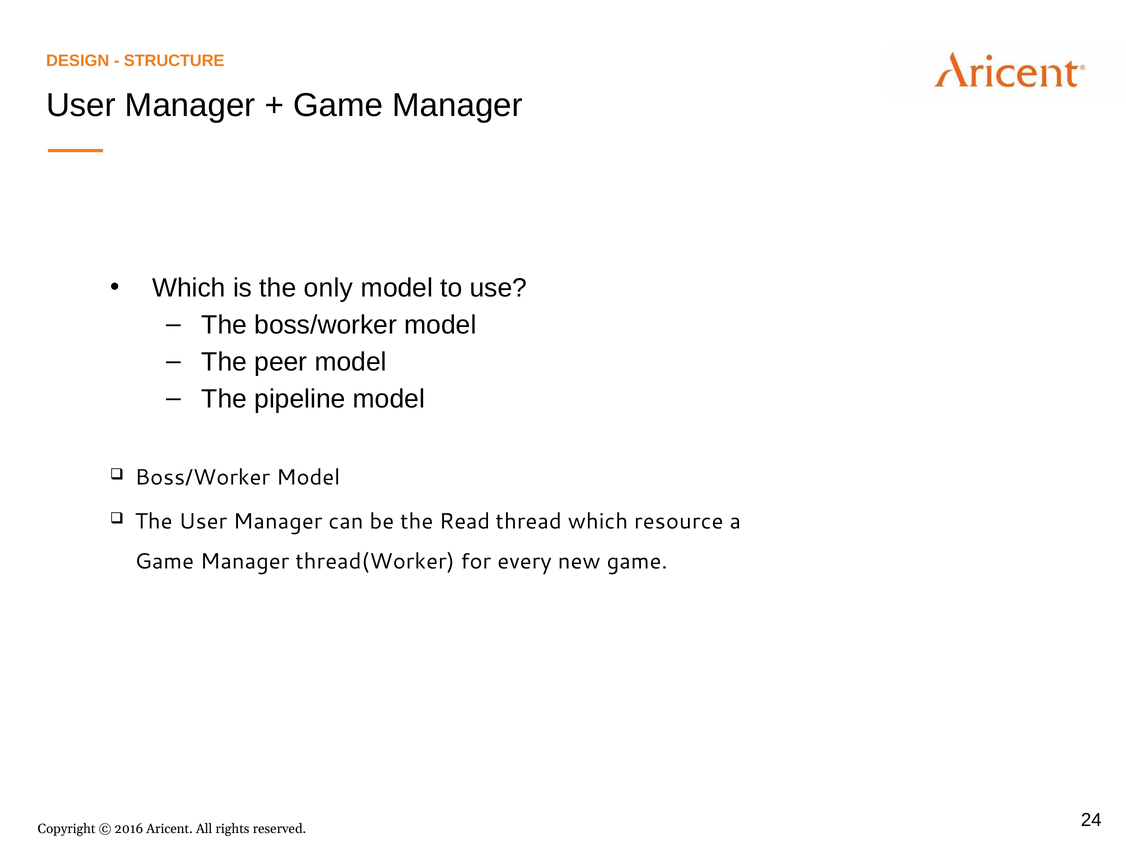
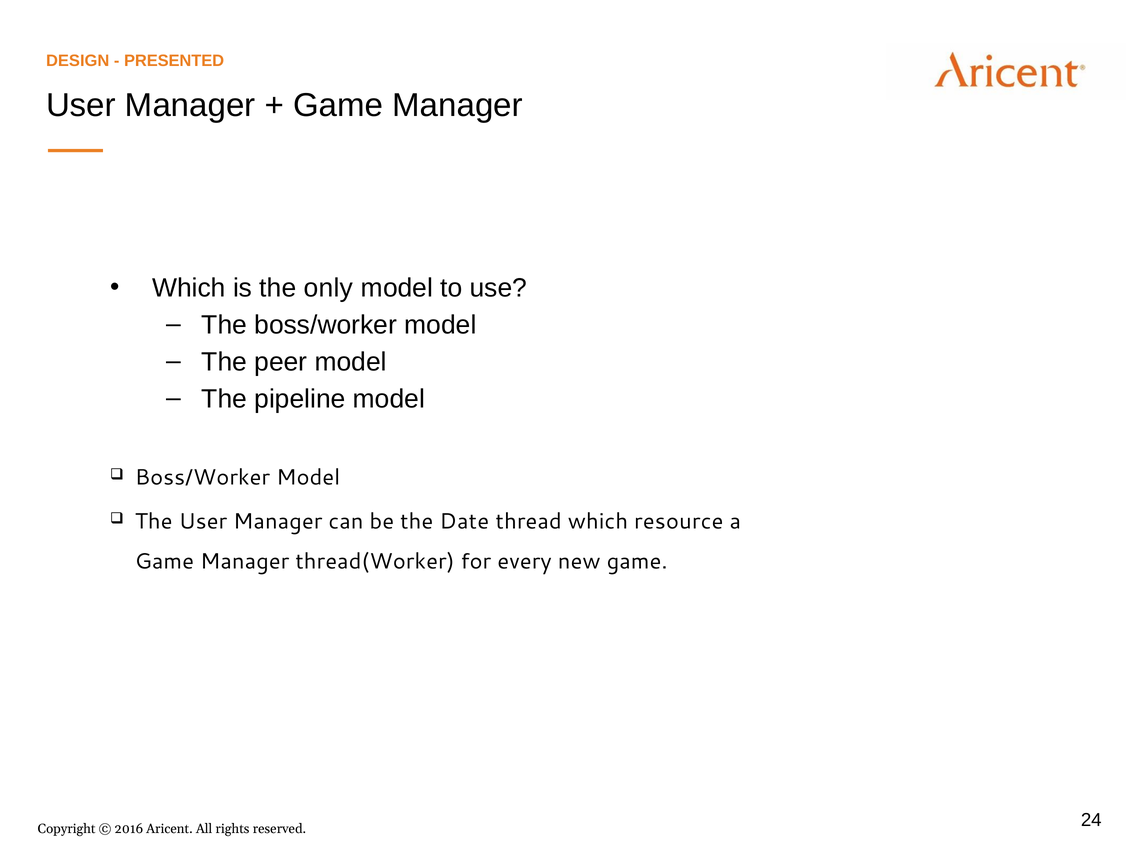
STRUCTURE: STRUCTURE -> PRESENTED (174, 61)
Read: Read -> Date (464, 522)
